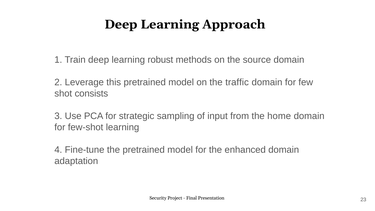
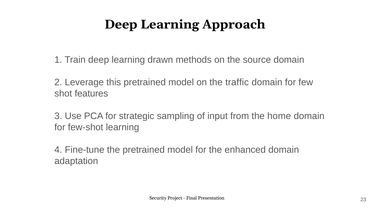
robust: robust -> drawn (160, 60)
consists: consists -> features (91, 94)
